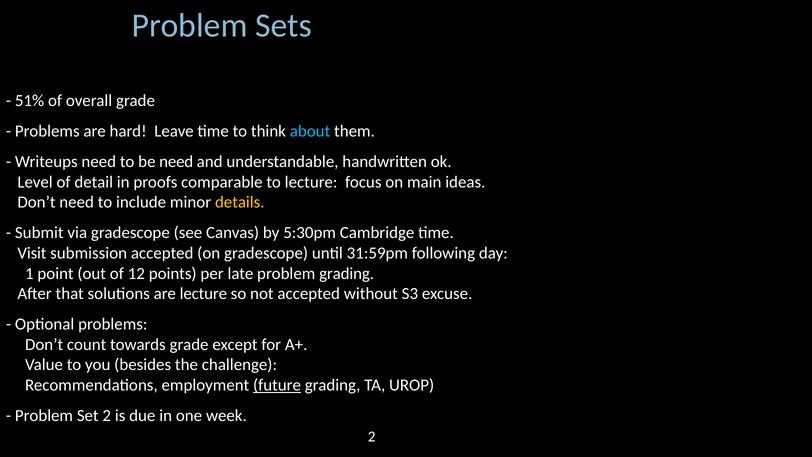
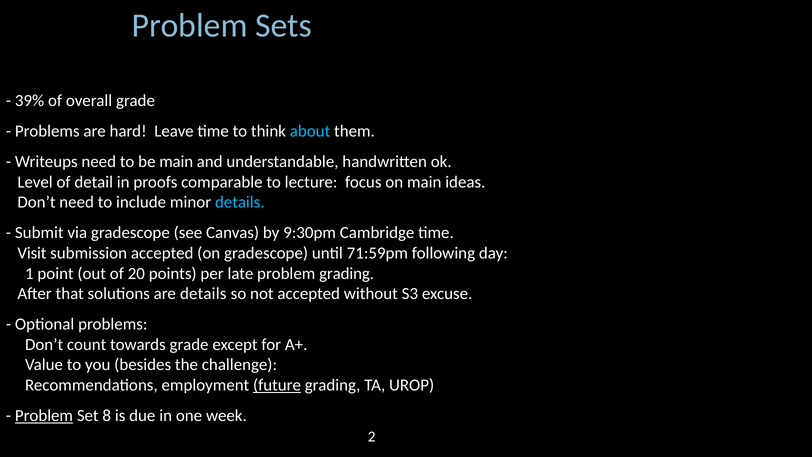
51%: 51% -> 39% (30, 101)
be need: need -> main (176, 162)
details colour: yellow -> light blue (240, 202)
5:30pm: 5:30pm -> 9:30pm (310, 233)
31:59pm: 31:59pm -> 71:59pm (377, 253)
12: 12 -> 20 (136, 273)
are lecture: lecture -> details (203, 294)
Problem underline: none -> present (44, 415)
Set 2: 2 -> 8 (107, 415)
